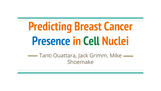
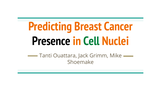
Presence colour: blue -> black (51, 41)
